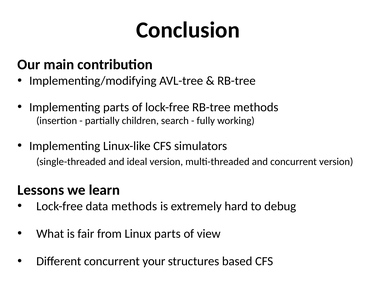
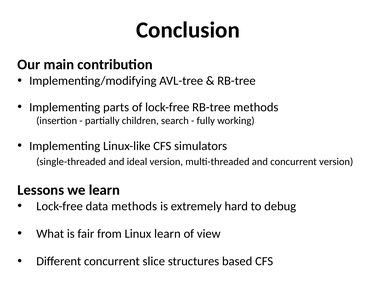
Linux parts: parts -> learn (167, 234)
your: your -> slice (154, 261)
